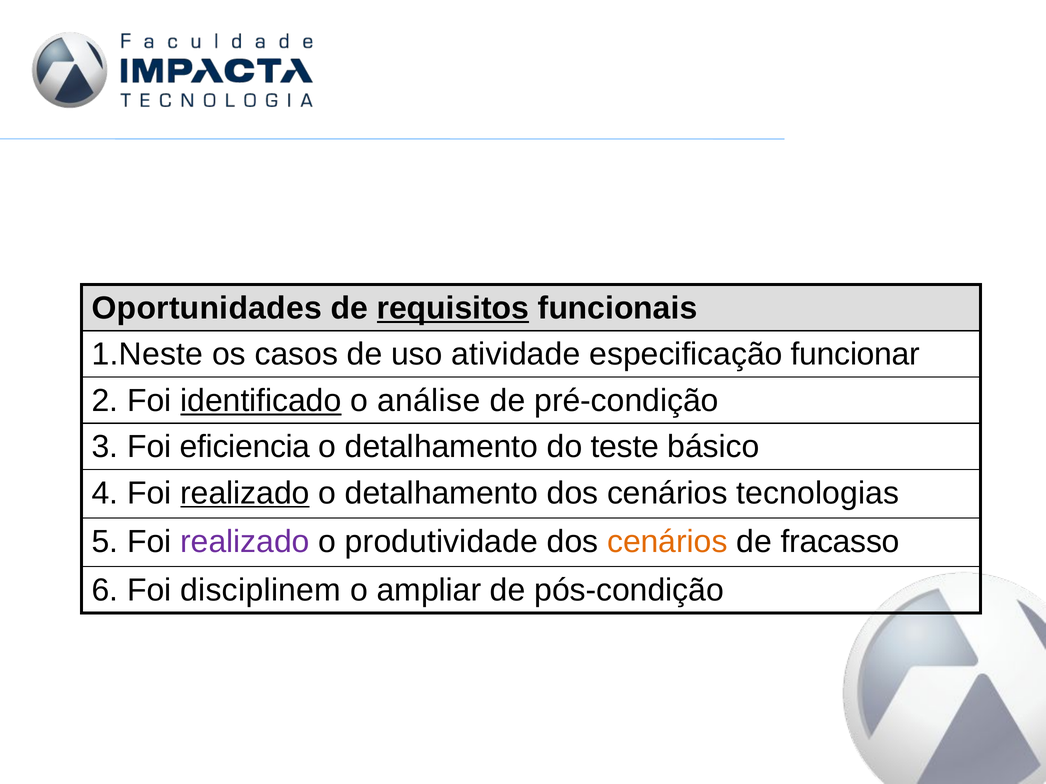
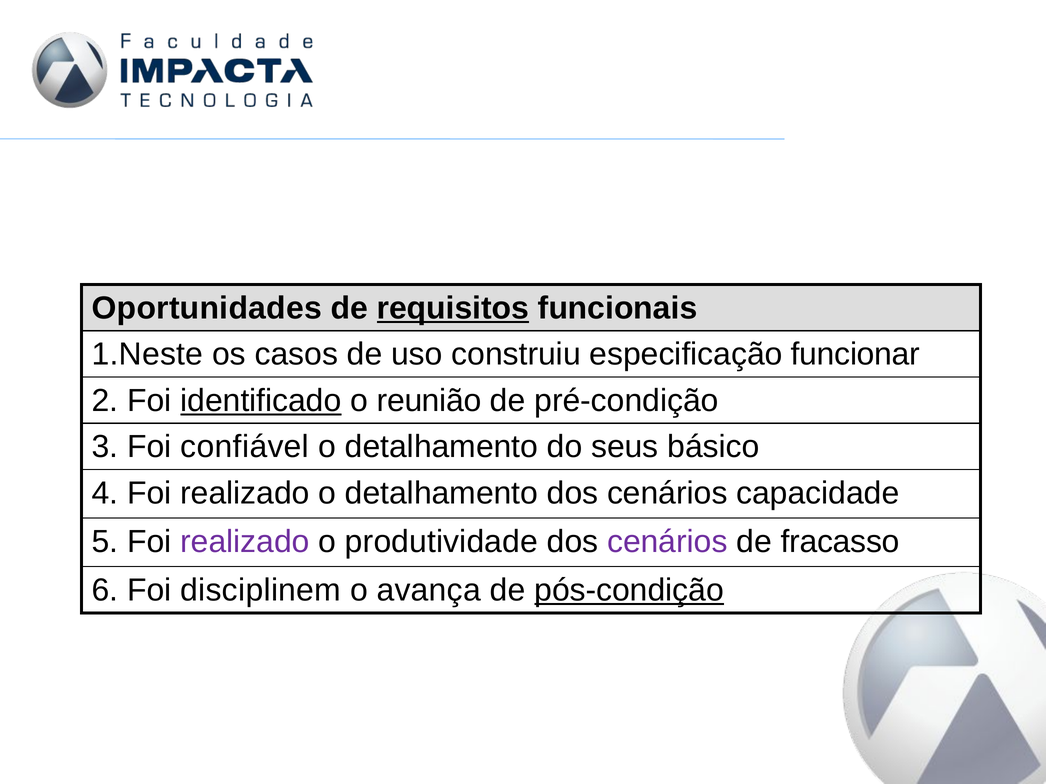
atividade: atividade -> construiu (516, 355)
análise: análise -> reunião (429, 401)
eficiencia: eficiencia -> confiável (245, 447)
teste: teste -> seus (625, 447)
realizado underline: present -> none (245, 493)
tecnologias: tecnologias -> capacidade (818, 493)
cenários colour: orange -> purple (667, 542)
ampliar: ampliar -> avança (429, 591)
pós-condição underline: none -> present (629, 591)
